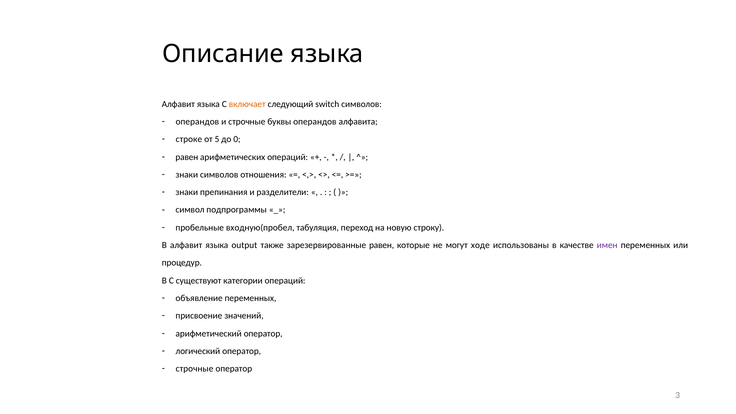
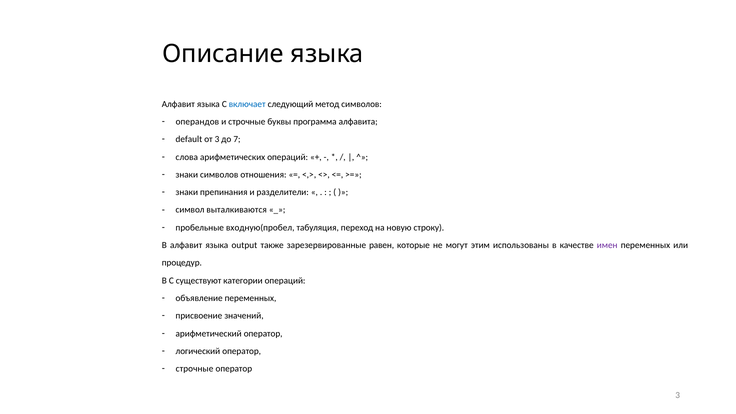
включает colour: orange -> blue (247, 104)
switch: switch -> метод (327, 104)
буквы операндов: операндов -> программа (315, 122)
строке: строке -> default (189, 139)
от 5: 5 -> 3 (217, 139)
0: 0 -> 7 (237, 139)
равен: равен -> слова (187, 157)
подпрограммы: подпрограммы -> выталкиваются (237, 210)
ходе: ходе -> этим (480, 245)
